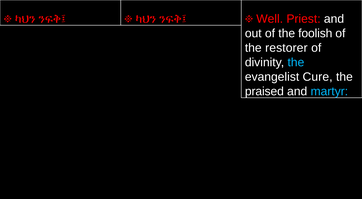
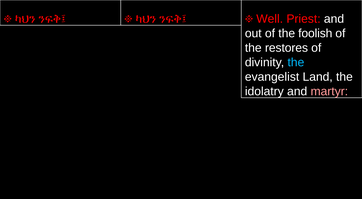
restorer: restorer -> restores (286, 48)
Cure: Cure -> Land (318, 77)
praised: praised -> idolatry (264, 91)
martyr colour: light blue -> pink (329, 91)
